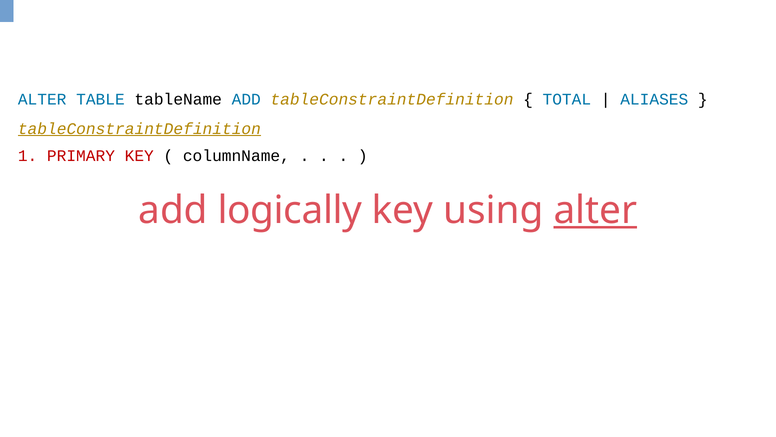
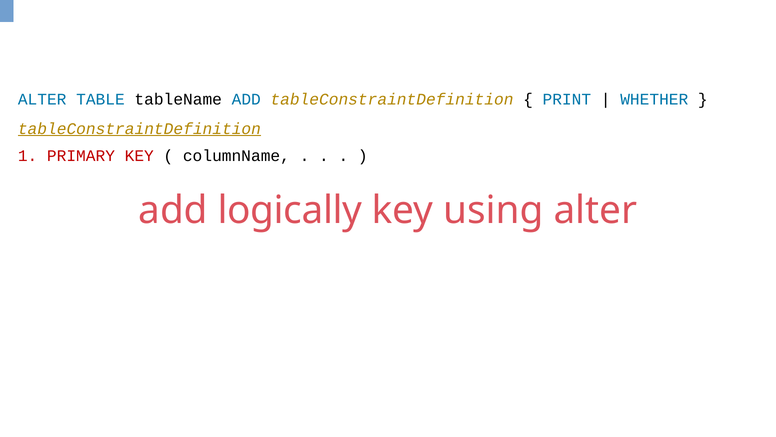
TOTAL: TOTAL -> PRINT (567, 99)
ALIASES: ALIASES -> WHETHER (654, 99)
alter underline: present -> none (595, 210)
